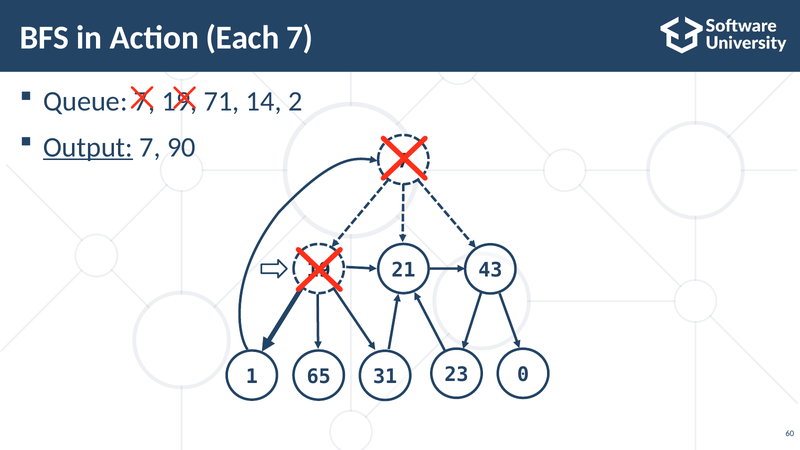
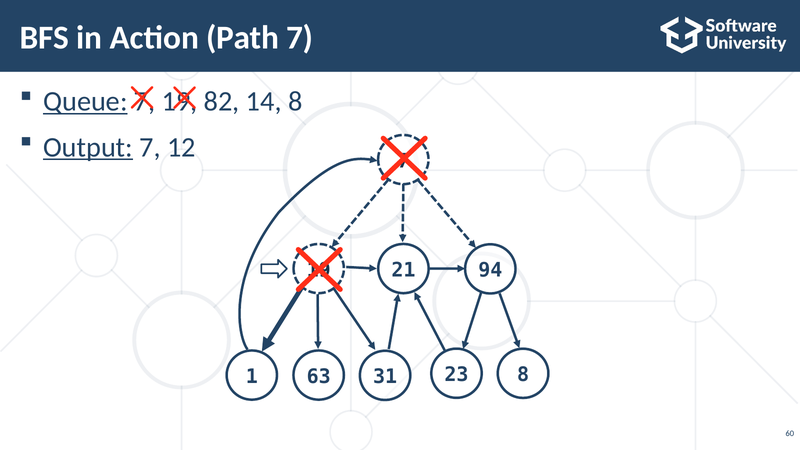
Each: Each -> Path (243, 38)
Queue underline: none -> present (85, 102)
71: 71 -> 82 (222, 102)
14 2: 2 -> 8 (295, 102)
90: 90 -> 12 (181, 147)
43: 43 -> 94 (490, 270)
23 0: 0 -> 8 (523, 375)
65: 65 -> 63 (319, 376)
